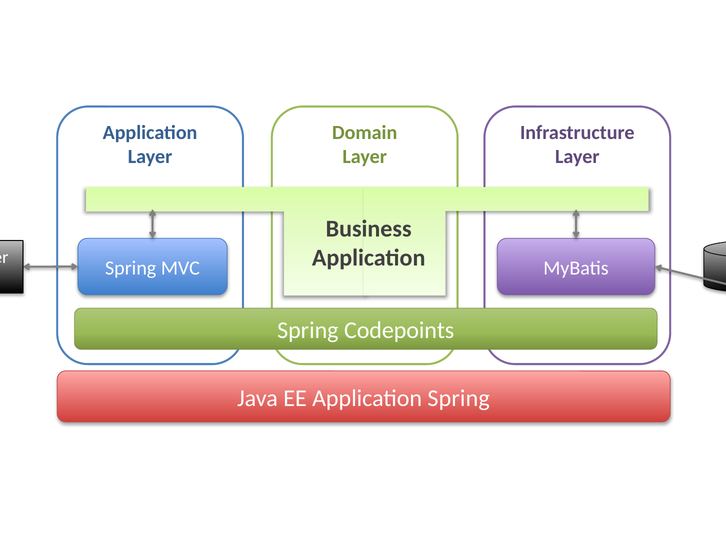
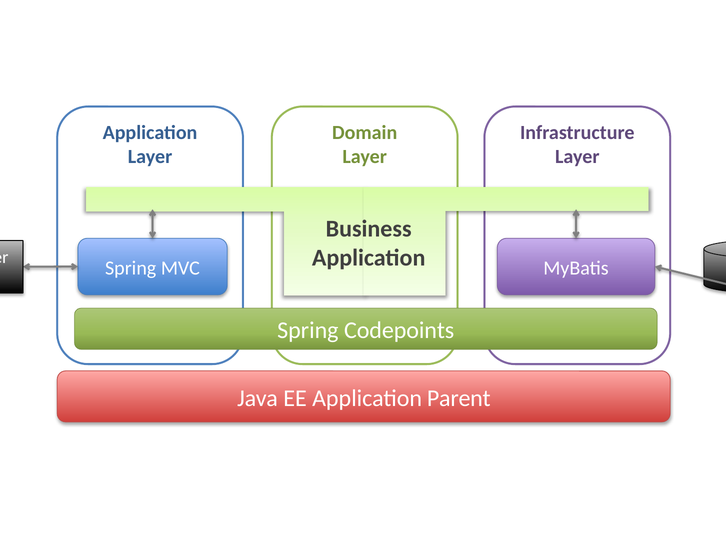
Application Spring: Spring -> Parent (459, 398)
